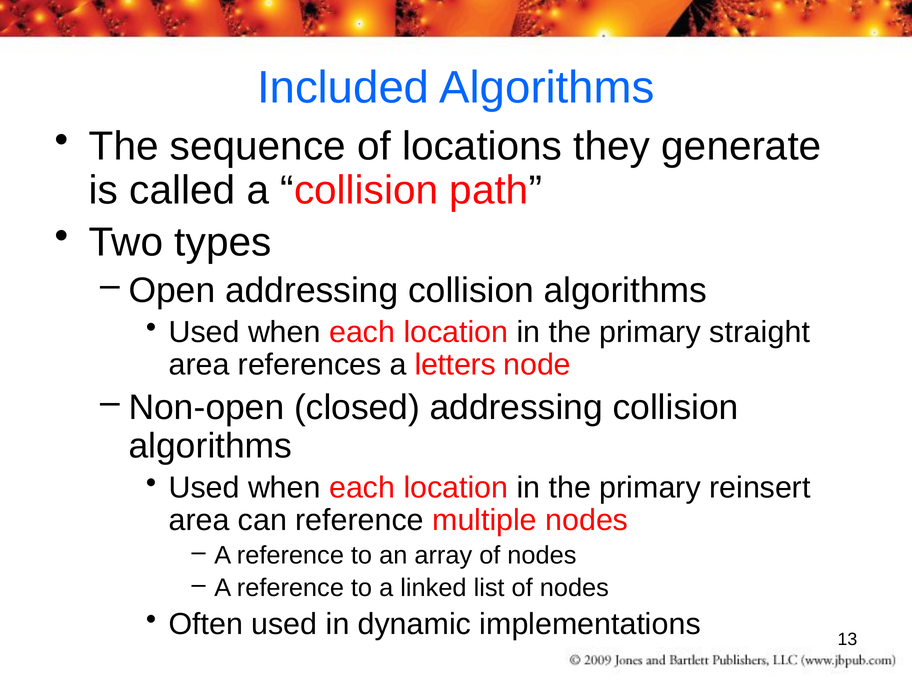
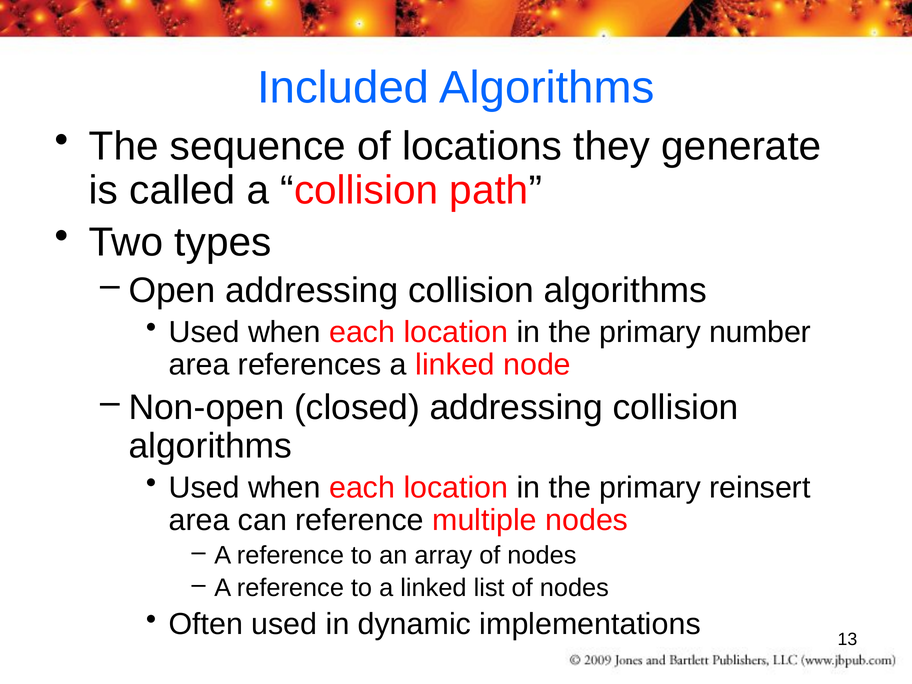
straight: straight -> number (760, 332)
references a letters: letters -> linked (455, 365)
